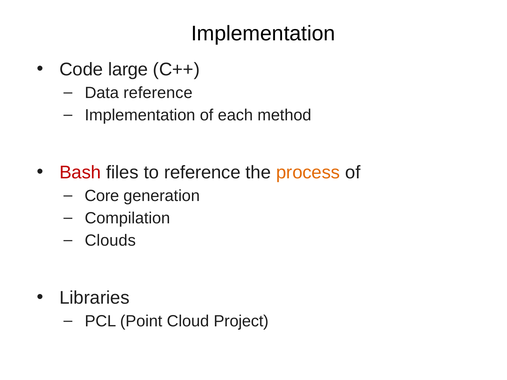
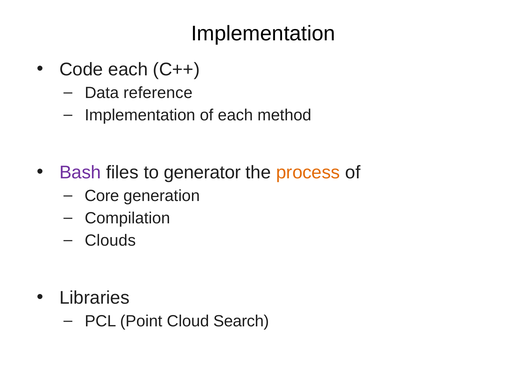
Code large: large -> each (128, 69)
Bash colour: red -> purple (80, 173)
to reference: reference -> generator (202, 173)
Project: Project -> Search (241, 321)
